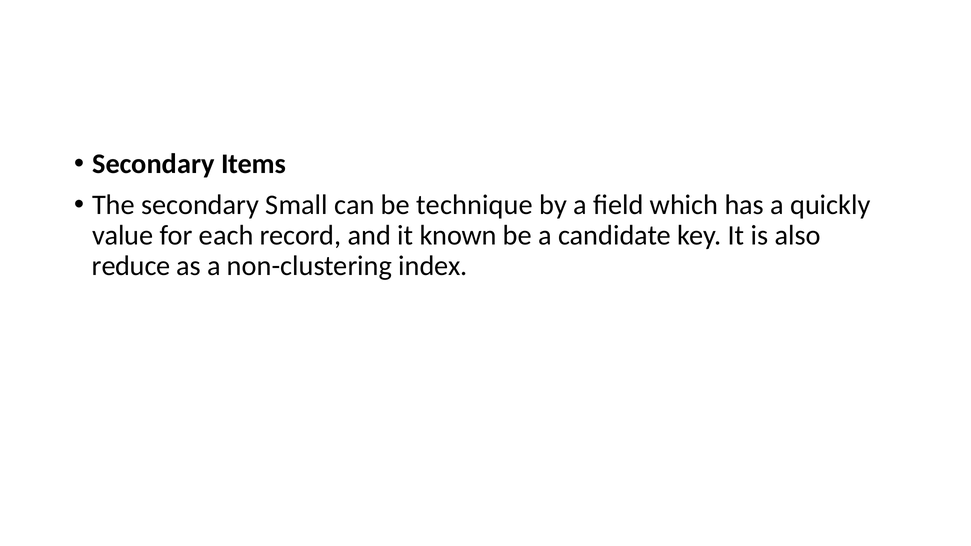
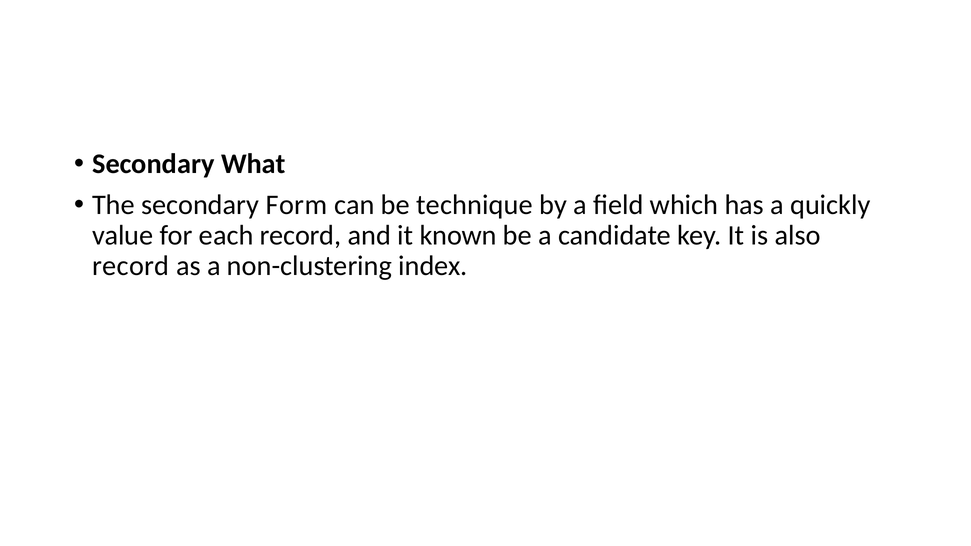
Items: Items -> What (253, 164)
Small: Small -> Form (297, 205)
reduce: reduce -> record (131, 266)
